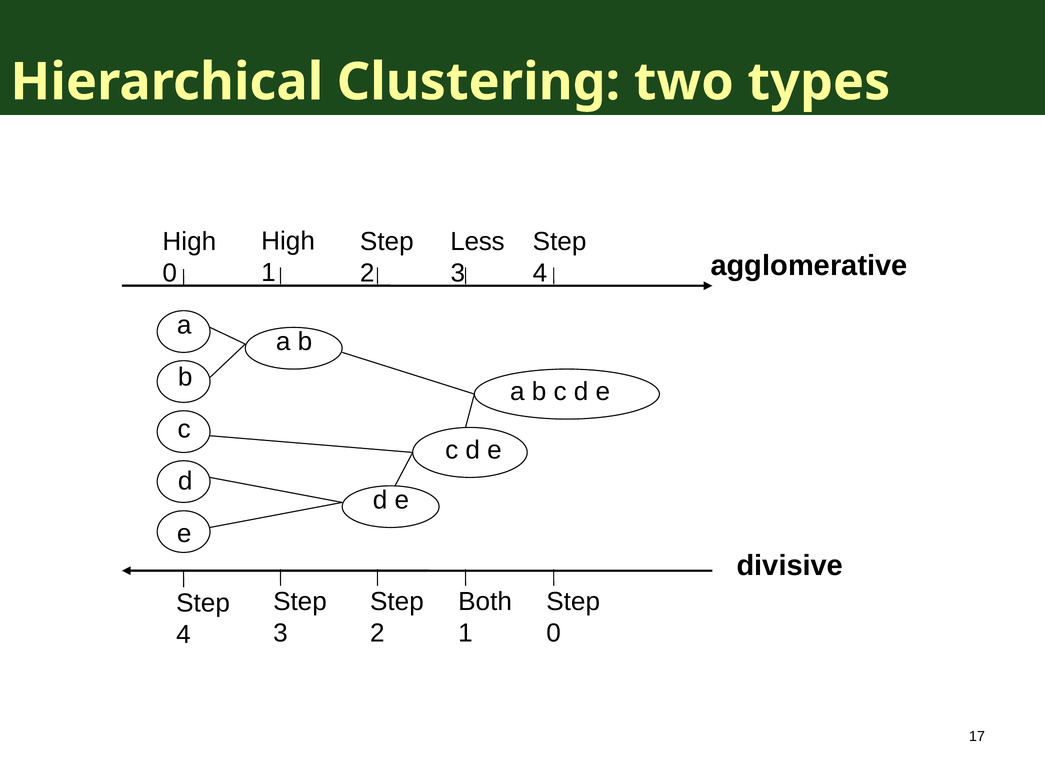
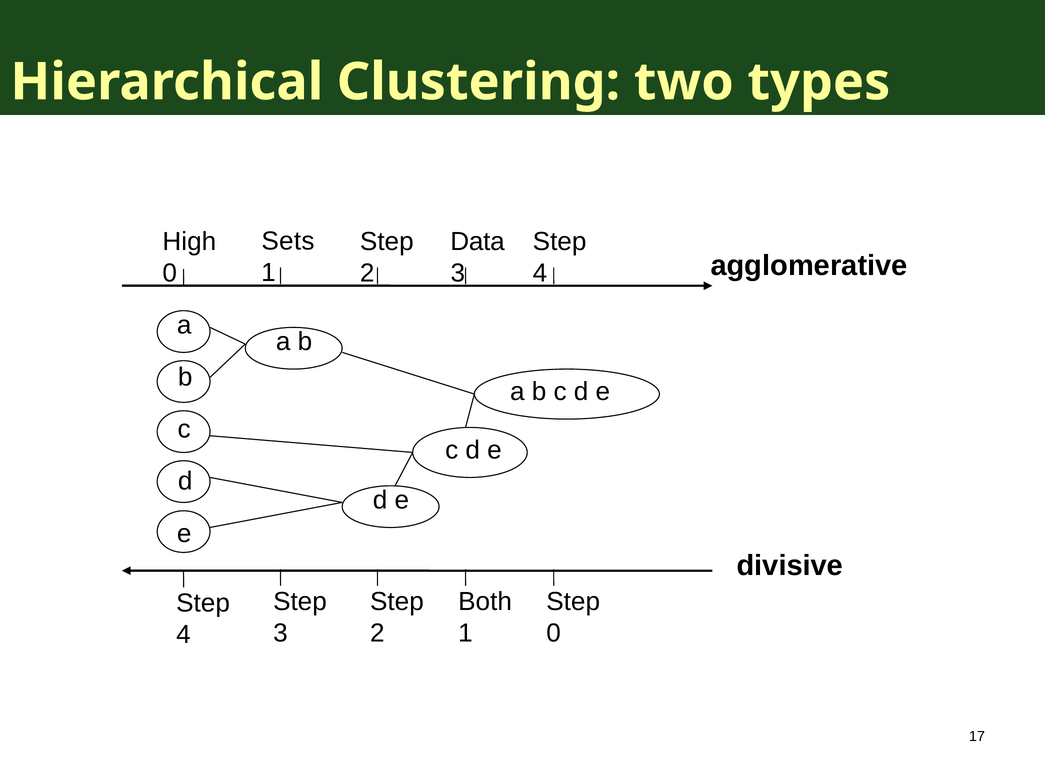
High: High -> Sets (288, 241)
Less: Less -> Data (477, 242)
